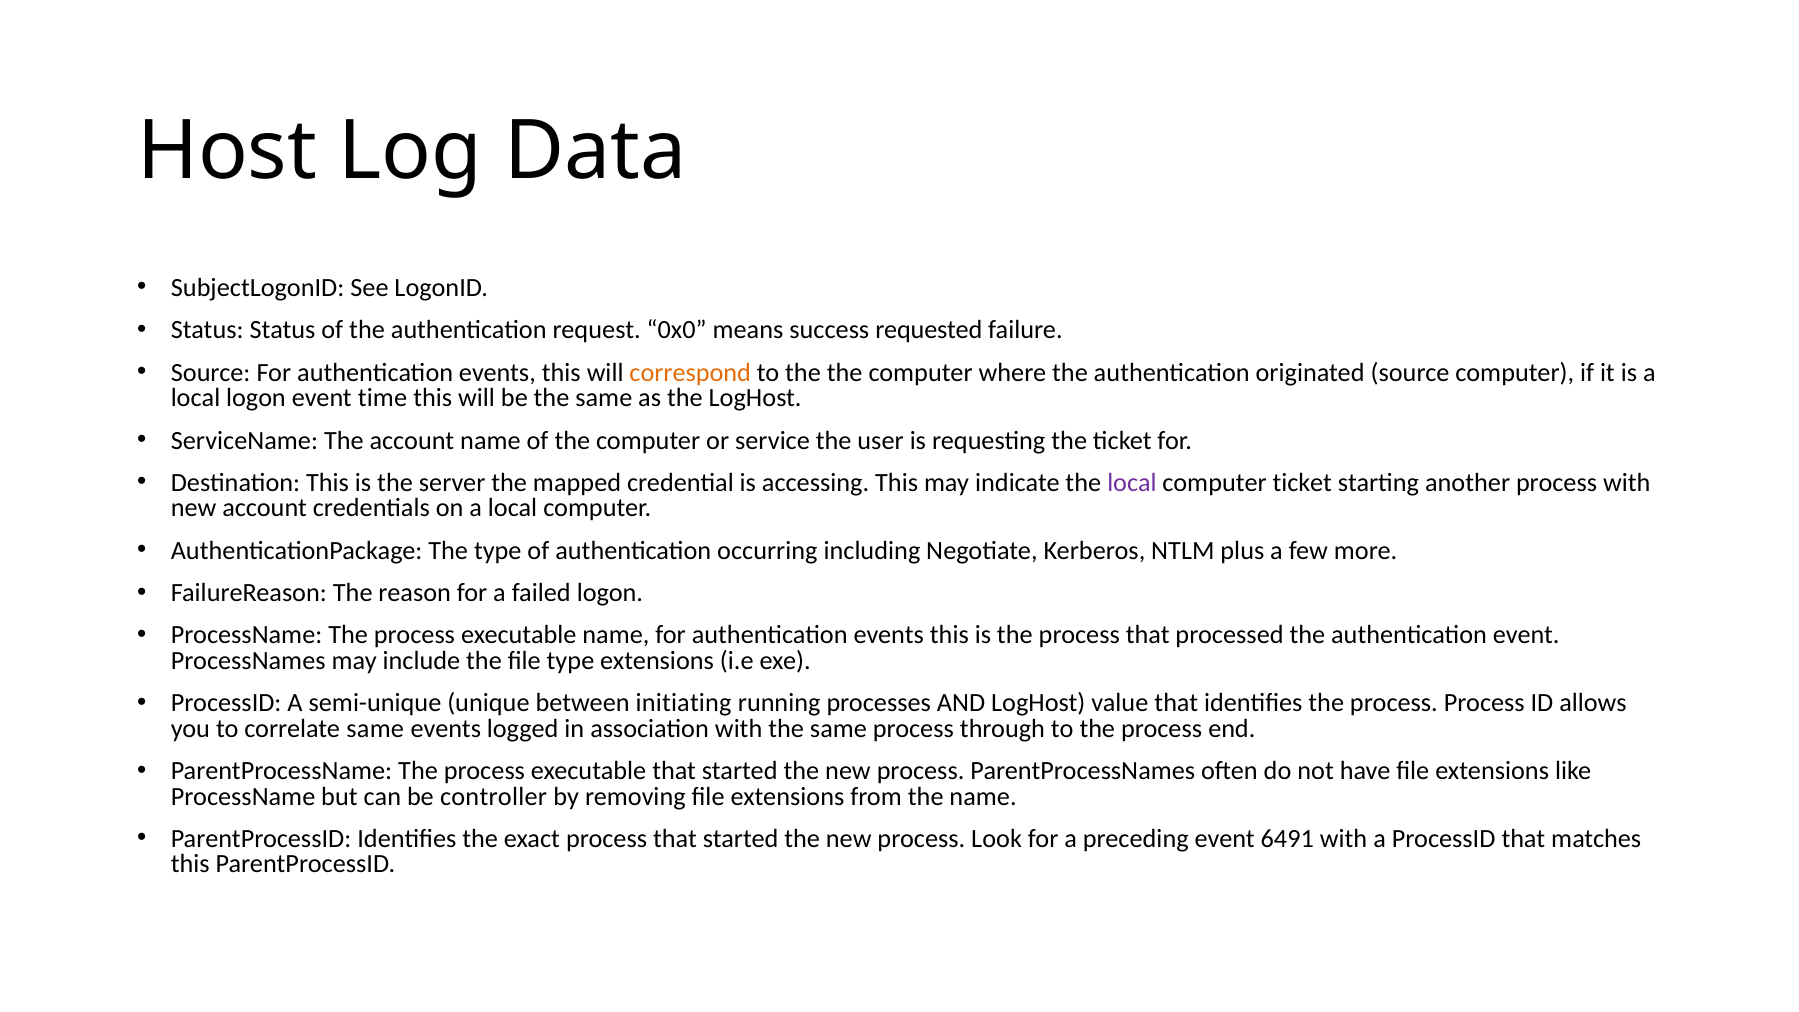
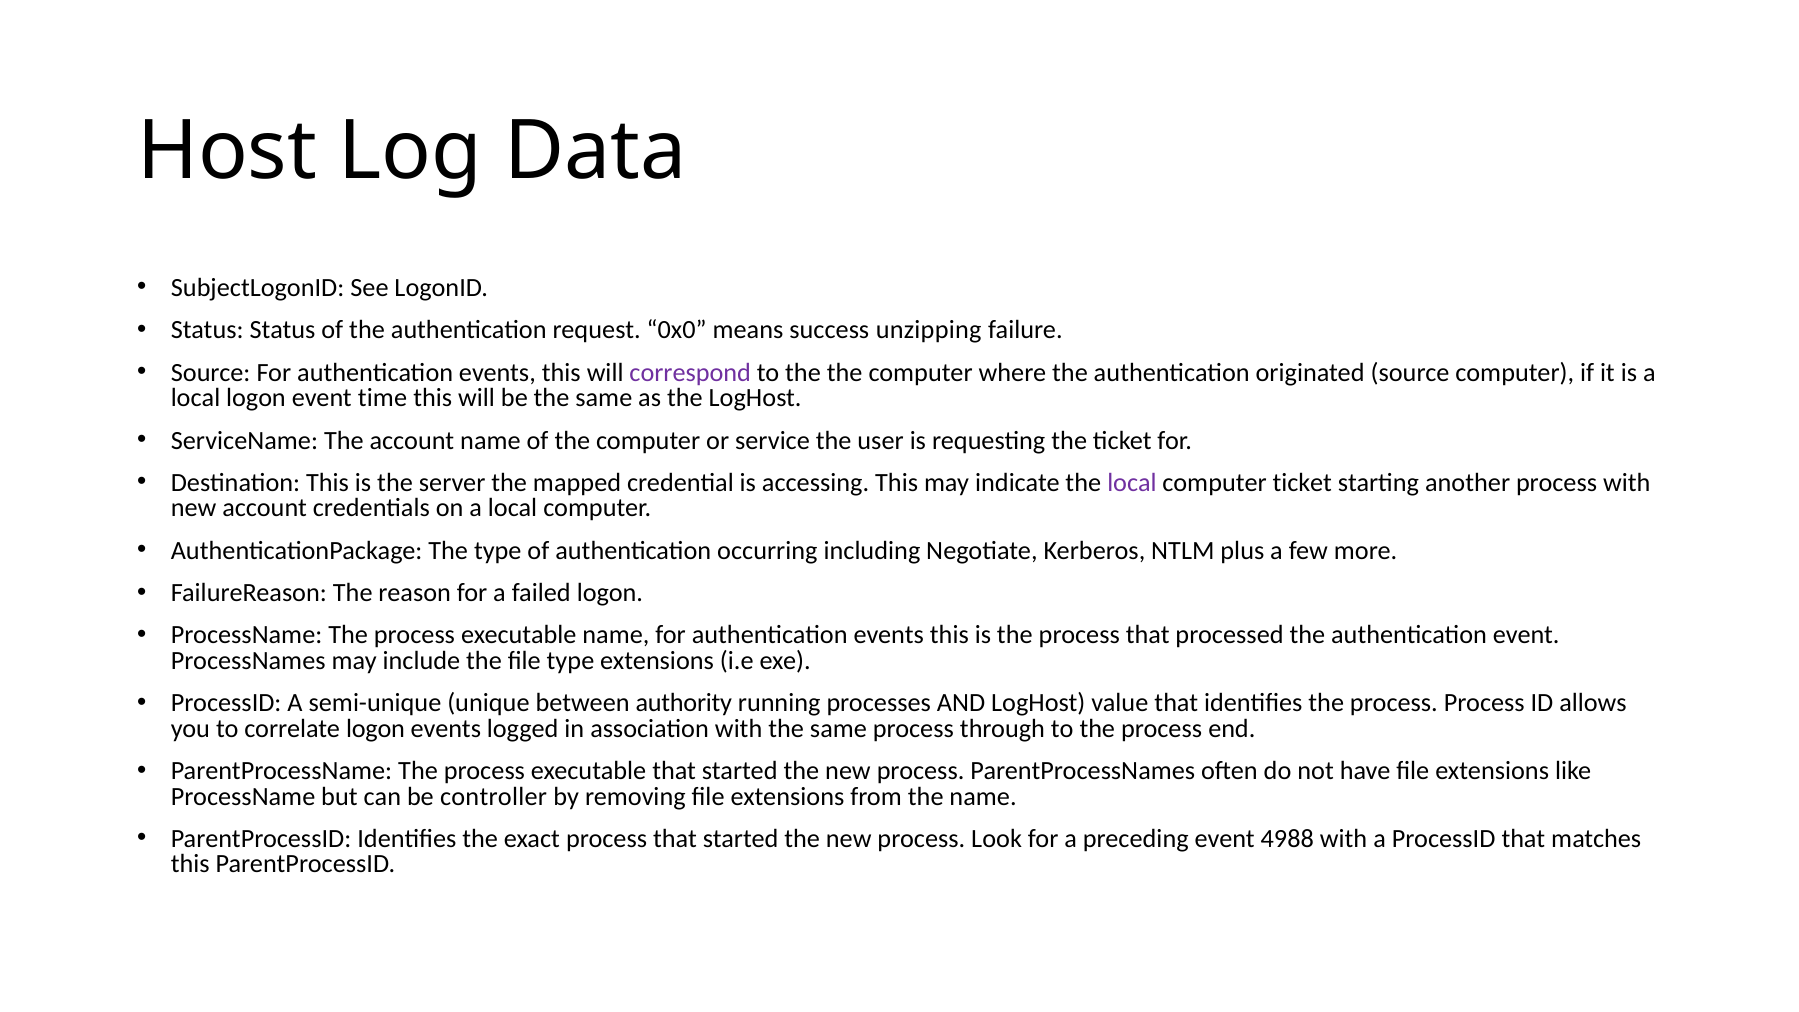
requested: requested -> unzipping (929, 330)
correspond colour: orange -> purple (690, 373)
initiating: initiating -> authority (684, 703)
correlate same: same -> logon (375, 729)
6491: 6491 -> 4988 (1287, 839)
